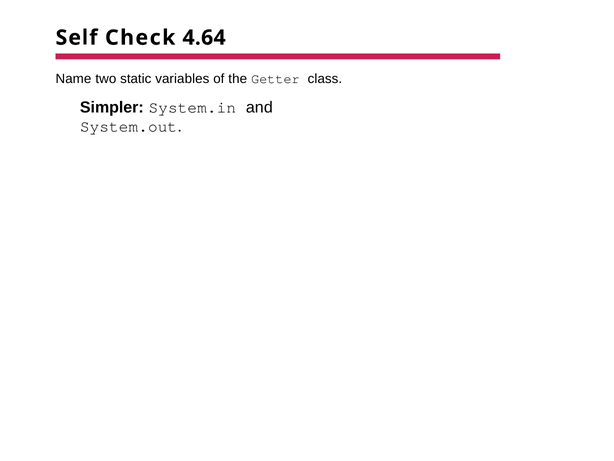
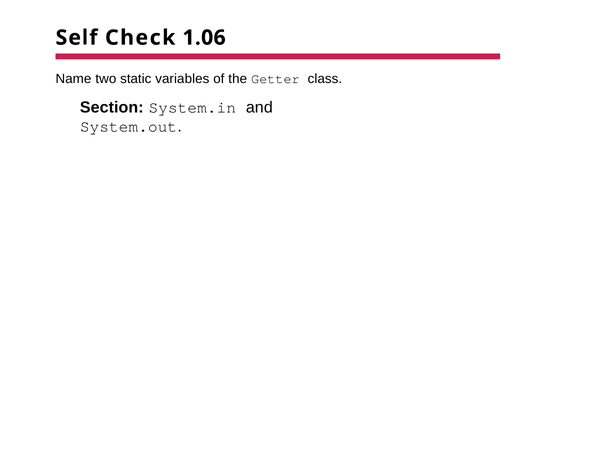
4.64: 4.64 -> 1.06 (204, 38)
Simpler: Simpler -> Section (112, 107)
